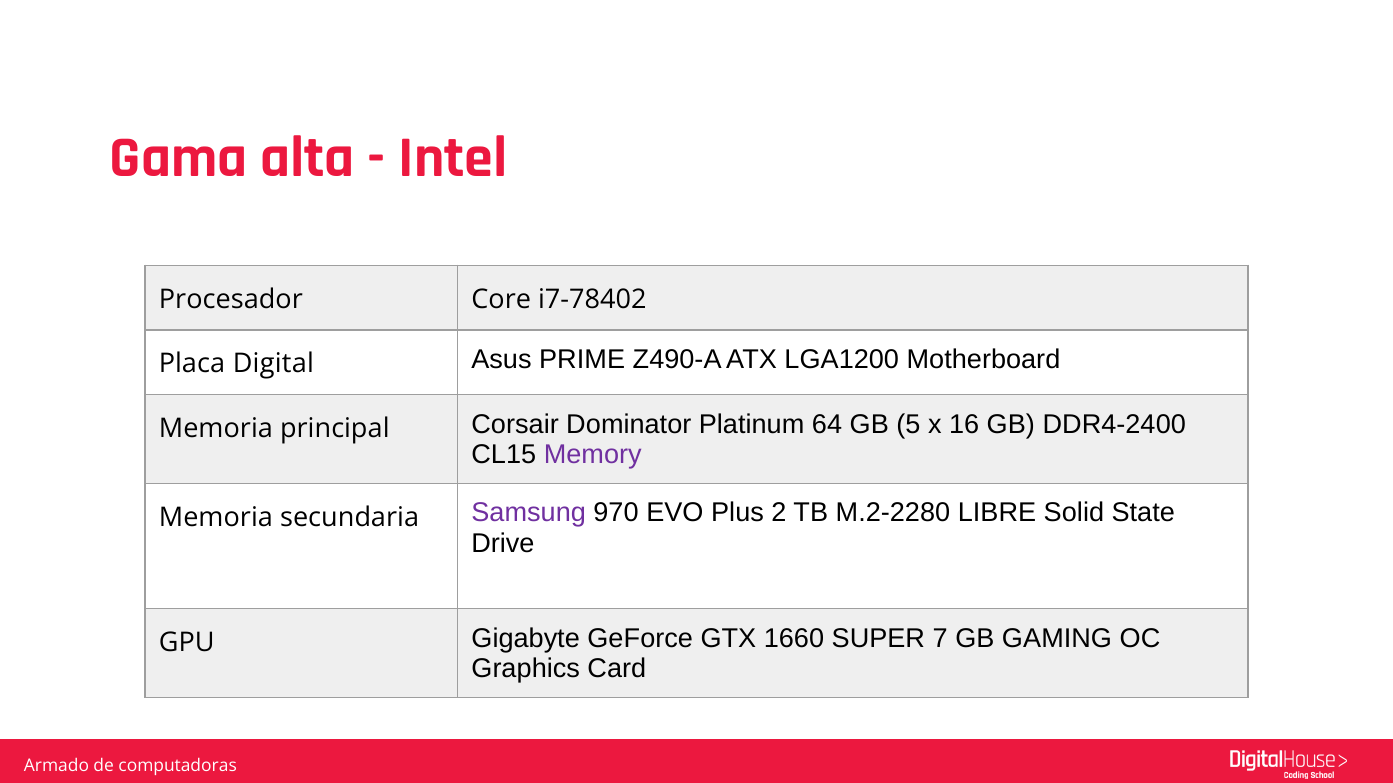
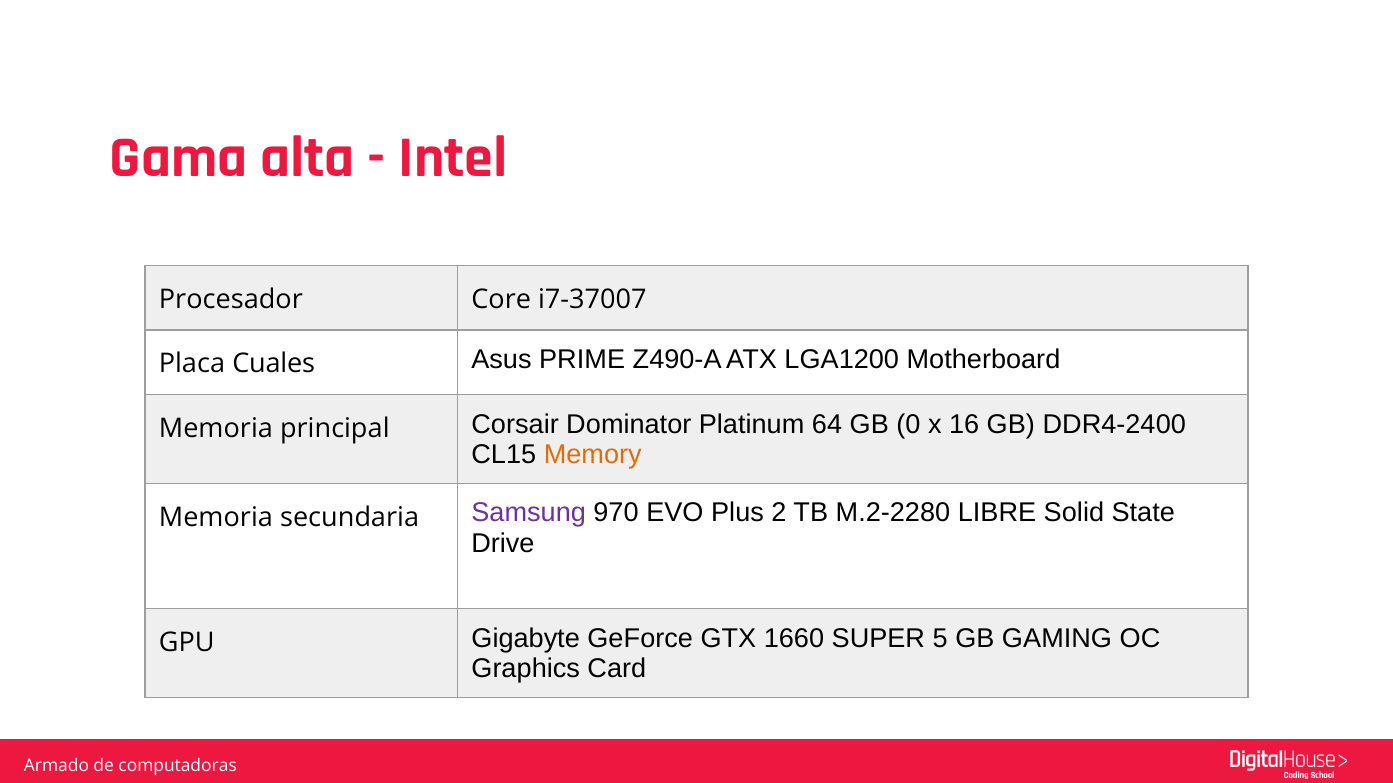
i7-78402: i7-78402 -> i7-37007 (592, 299)
Digital: Digital -> Cuales (274, 364)
5: 5 -> 0 (908, 425)
Memory colour: purple -> orange (593, 455)
7: 7 -> 5 (940, 639)
